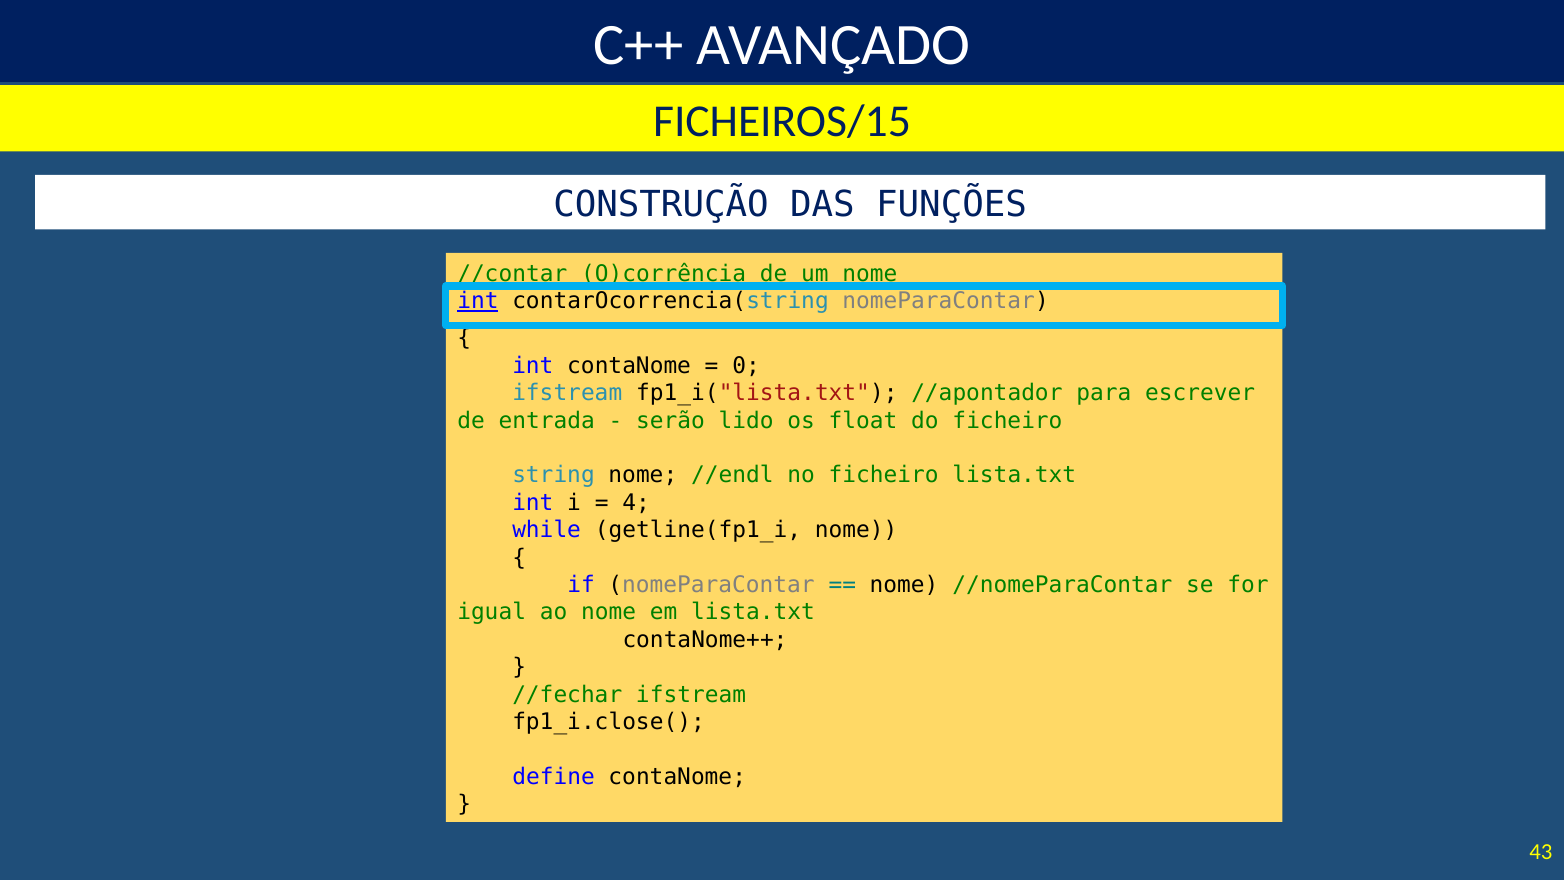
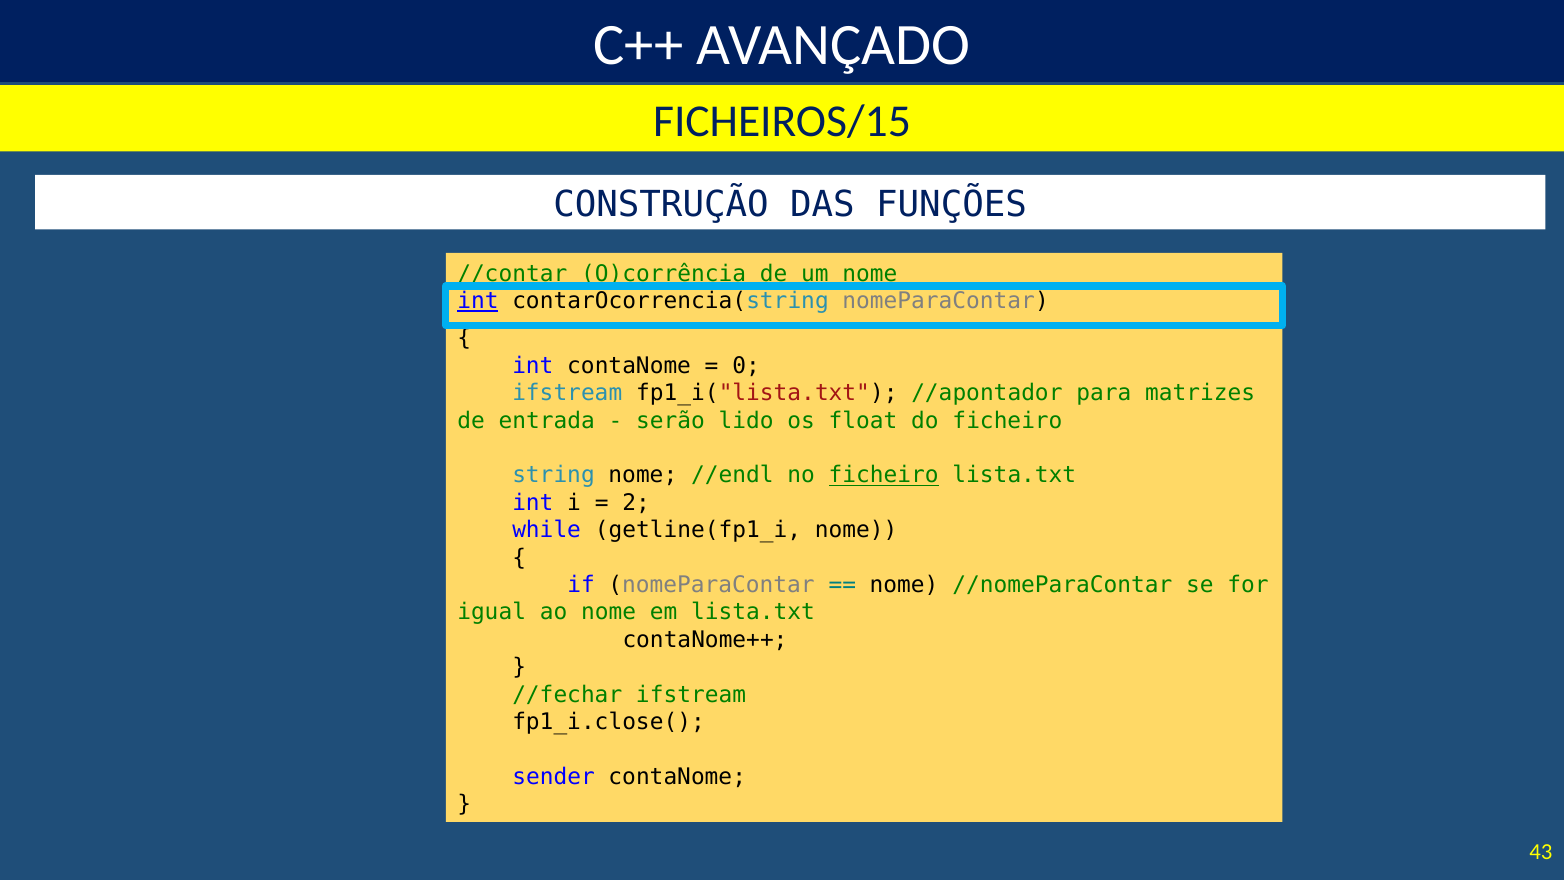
escrever: escrever -> matrizes (1200, 393)
ficheiro underline: none -> present (884, 475)
4: 4 -> 2 (636, 503)
define: define -> sender (554, 776)
